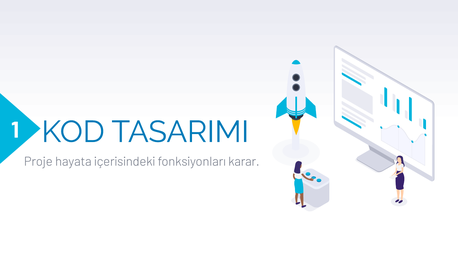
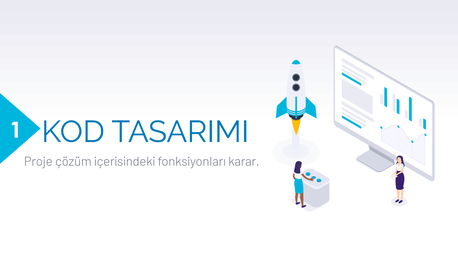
hayata: hayata -> çözüm (73, 162)
